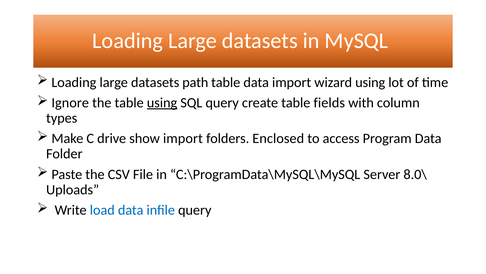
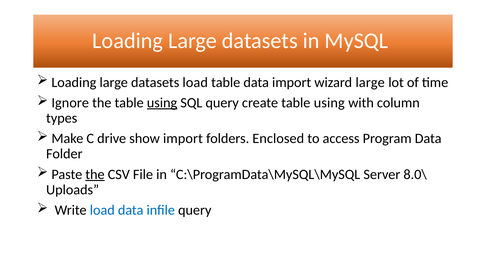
datasets path: path -> load (195, 82)
wizard using: using -> large (370, 82)
create table fields: fields -> using (329, 103)
the underline: none -> present (95, 174)
